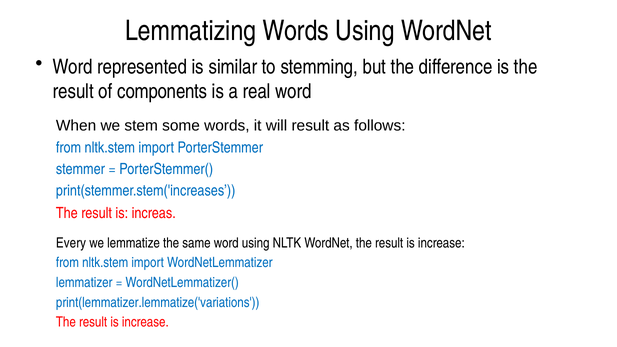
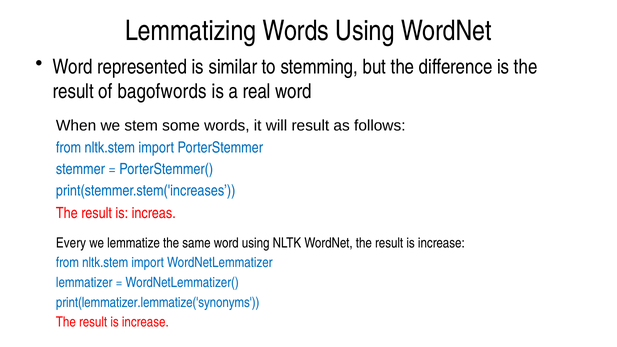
components: components -> bagofwords (162, 92)
print(lemmatizer.lemmatize('variations: print(lemmatizer.lemmatize('variations -> print(lemmatizer.lemmatize('synonyms (158, 302)
